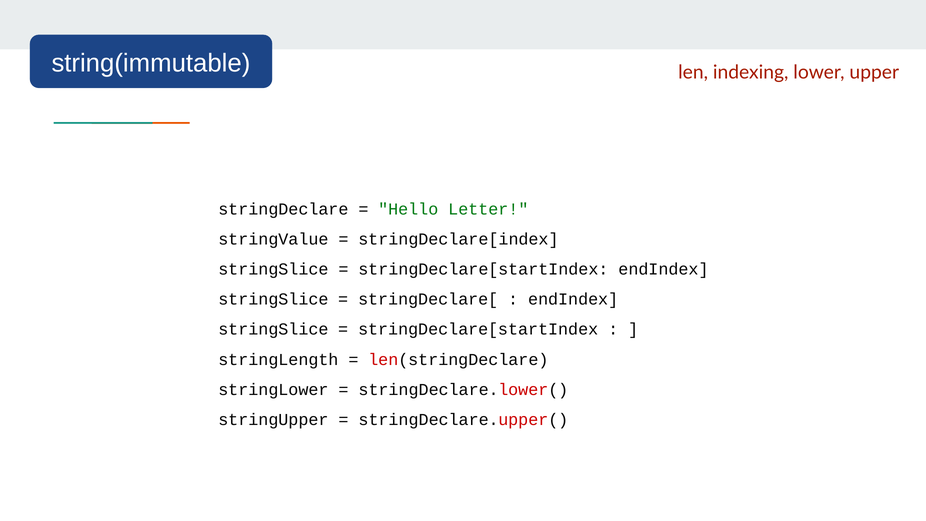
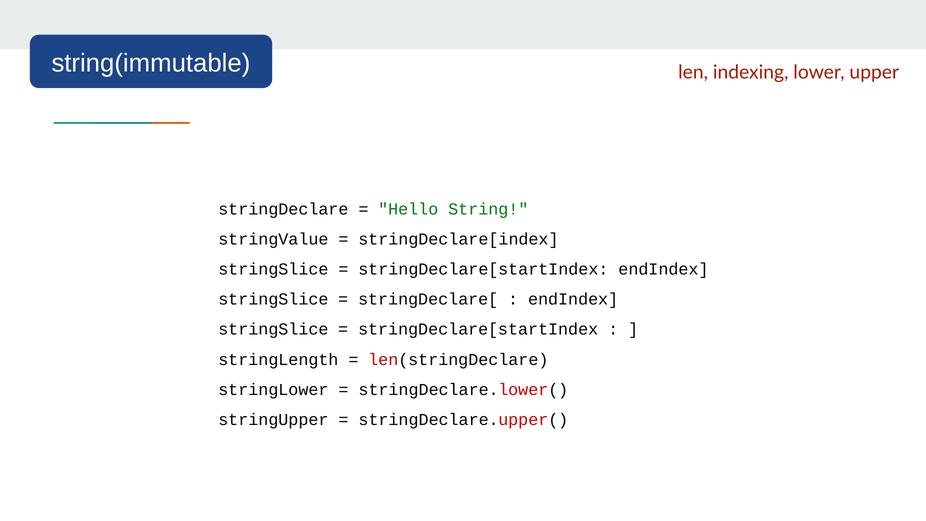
Letter: Letter -> String (488, 209)
